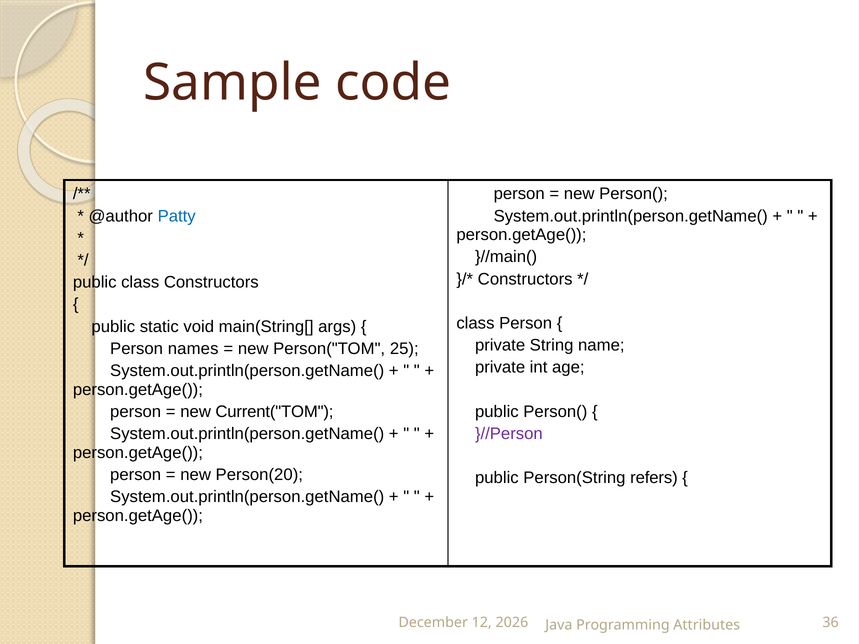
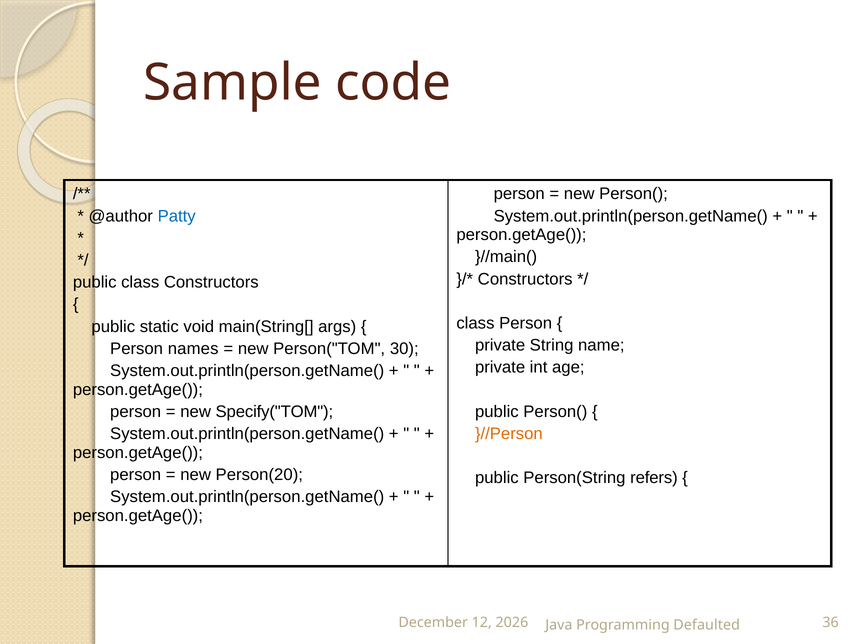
25: 25 -> 30 (404, 349)
Current("TOM: Current("TOM -> Specify("TOM (274, 412)
}//Person colour: purple -> orange (509, 434)
Attributes: Attributes -> Defaulted (707, 625)
